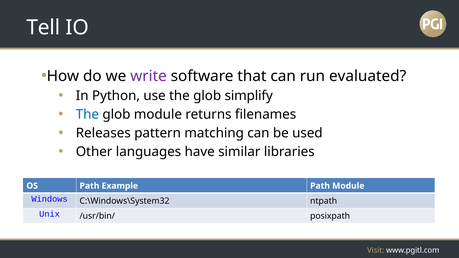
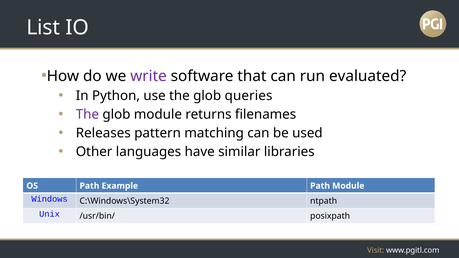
Tell: Tell -> List (43, 28)
simplify: simplify -> queries (249, 96)
The colour: blue -> purple (87, 114)
